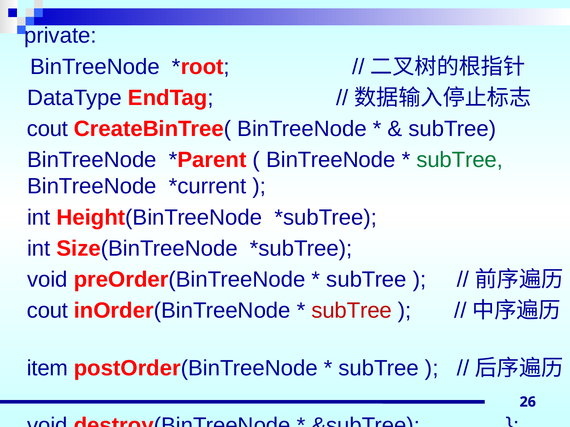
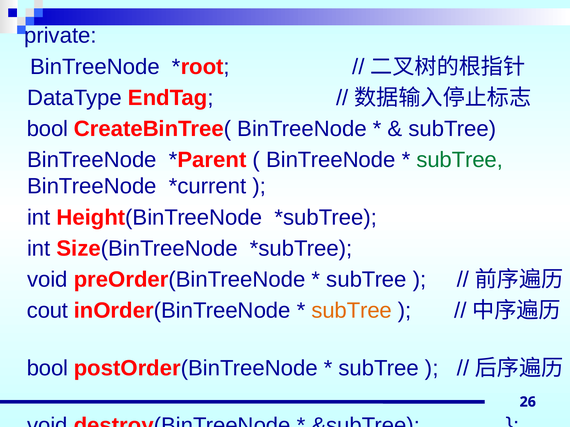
cout: cout -> bool (47, 129)
subTree colour: red -> orange (352, 311)
item: item -> bool (47, 368)
